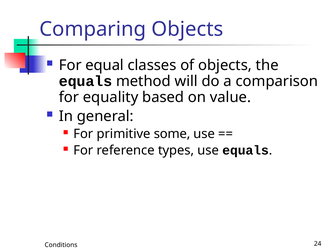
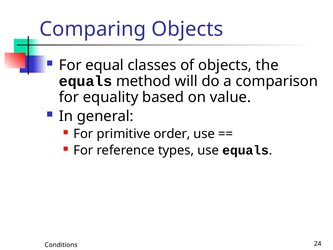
some: some -> order (172, 134)
